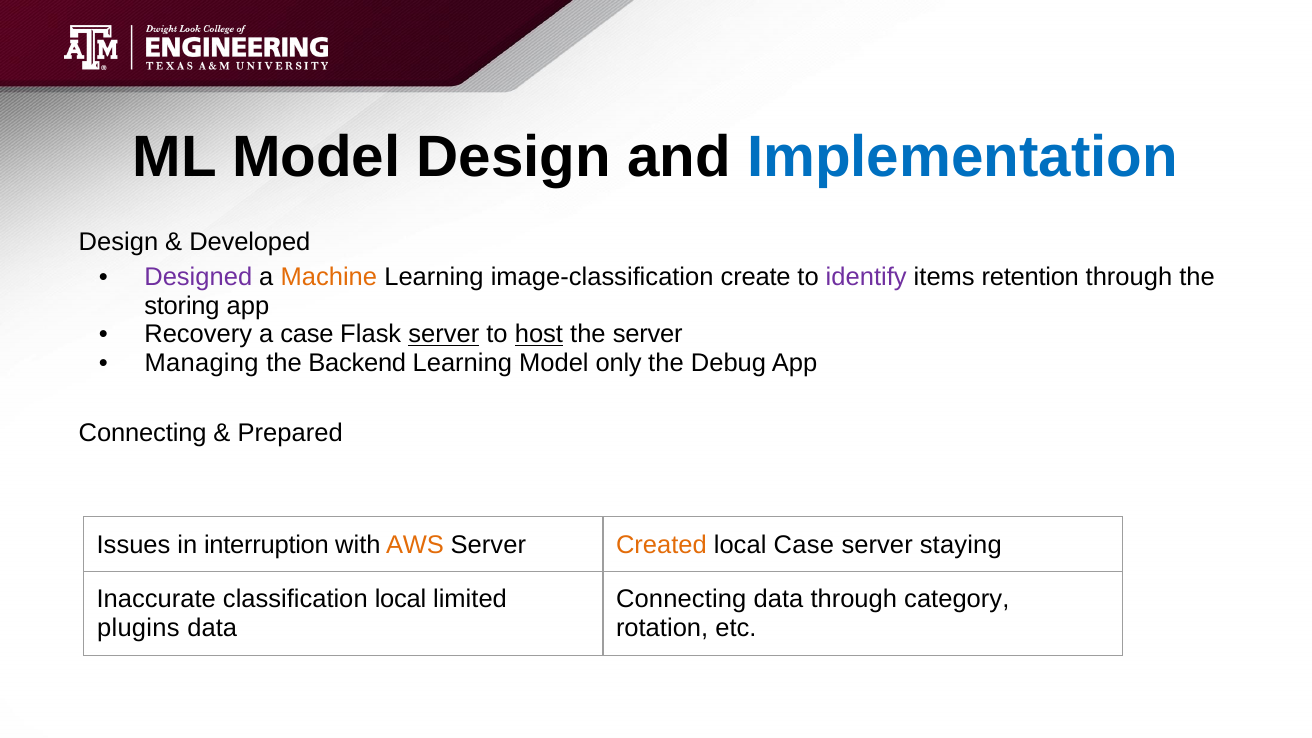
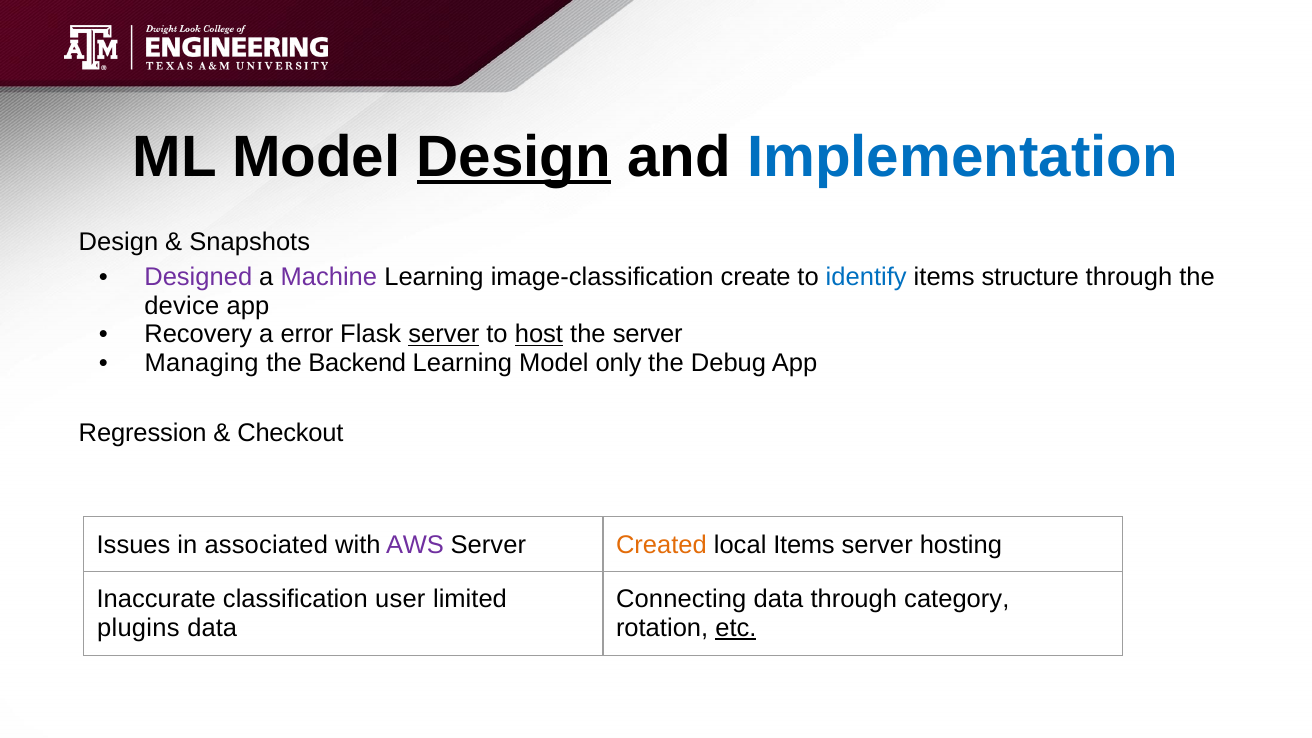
Design underline: none -> present (514, 157)
Developed: Developed -> Snapshots (250, 242)
Machine colour: orange -> purple (329, 277)
identify colour: purple -> blue (866, 277)
retention: retention -> structure (1030, 277)
storing: storing -> device (182, 306)
a case: case -> error (307, 334)
Connecting: Connecting -> Regression (143, 434)
Prepared: Prepared -> Checkout (290, 434)
interruption: interruption -> associated (266, 545)
AWS colour: orange -> purple (415, 545)
local Case: Case -> Items (804, 545)
staying: staying -> hosting (961, 545)
classification local: local -> user (400, 599)
etc underline: none -> present (736, 628)
